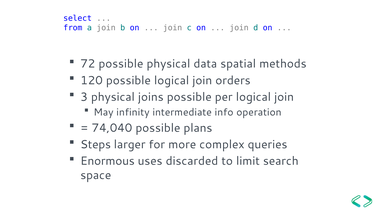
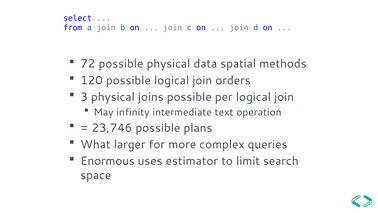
info: info -> text (224, 112)
74,040: 74,040 -> 23,746 (112, 128)
Steps: Steps -> What (95, 144)
discarded: discarded -> estimator (192, 161)
